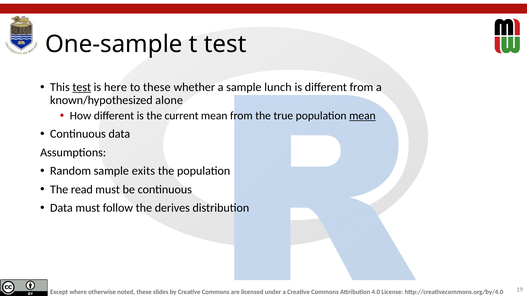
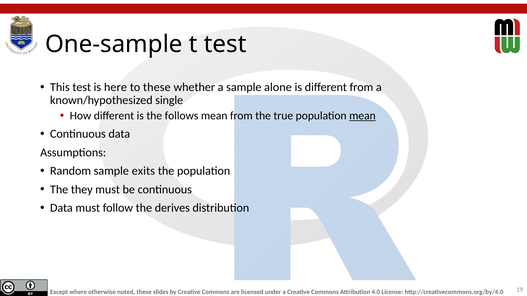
test underline: present -> none (82, 87)
lunch: lunch -> alone (278, 87)
alone: alone -> single (169, 100)
current: current -> follows (182, 116)
read: read -> they (82, 190)
